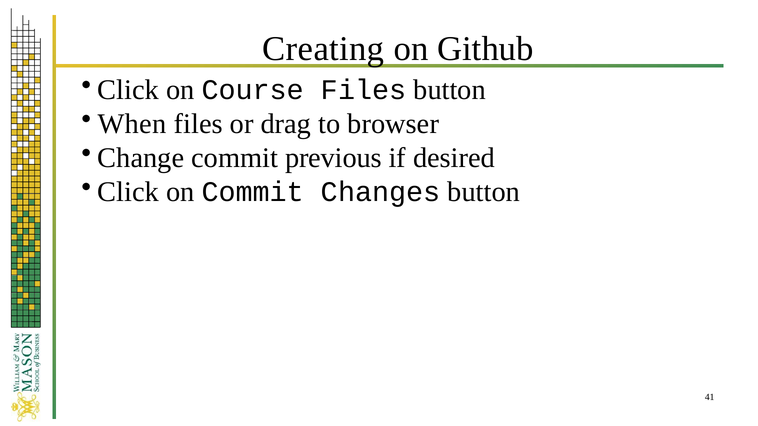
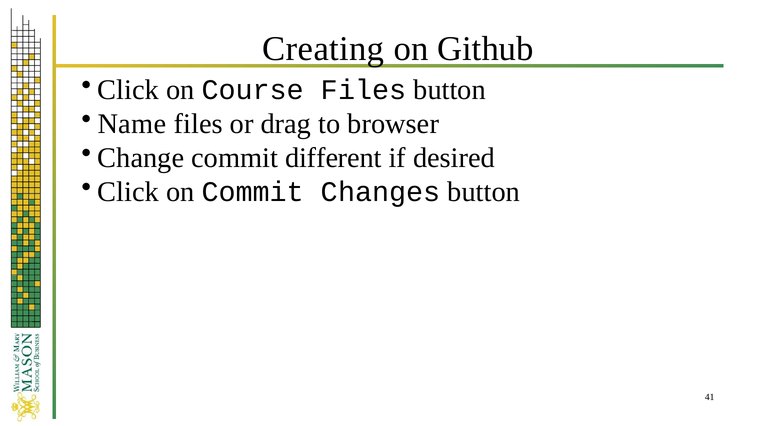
When: When -> Name (132, 124)
previous: previous -> different (333, 158)
